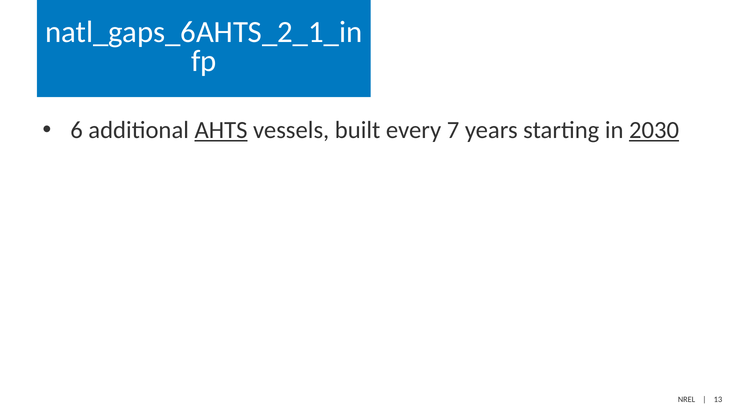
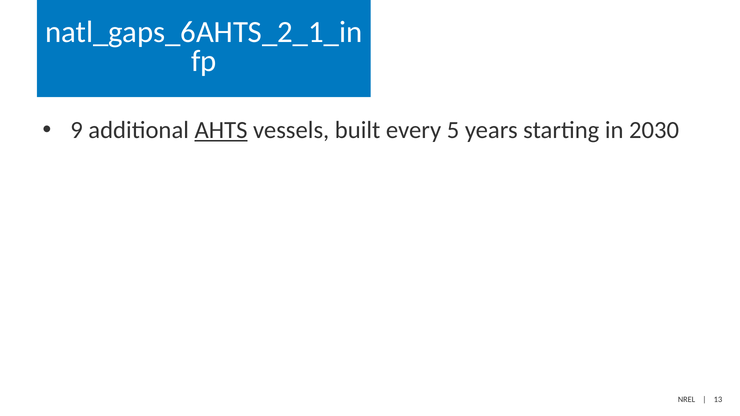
6: 6 -> 9 (77, 130)
7: 7 -> 5 (453, 130)
2030 underline: present -> none (654, 130)
